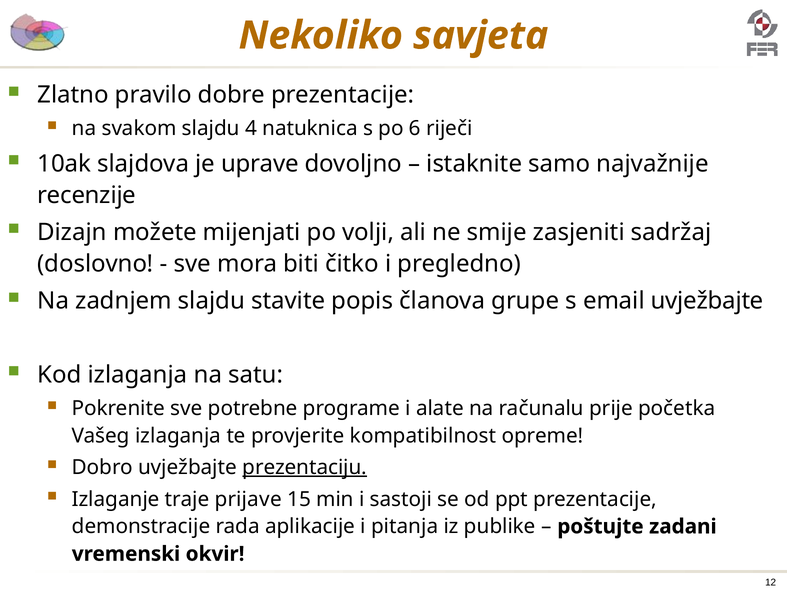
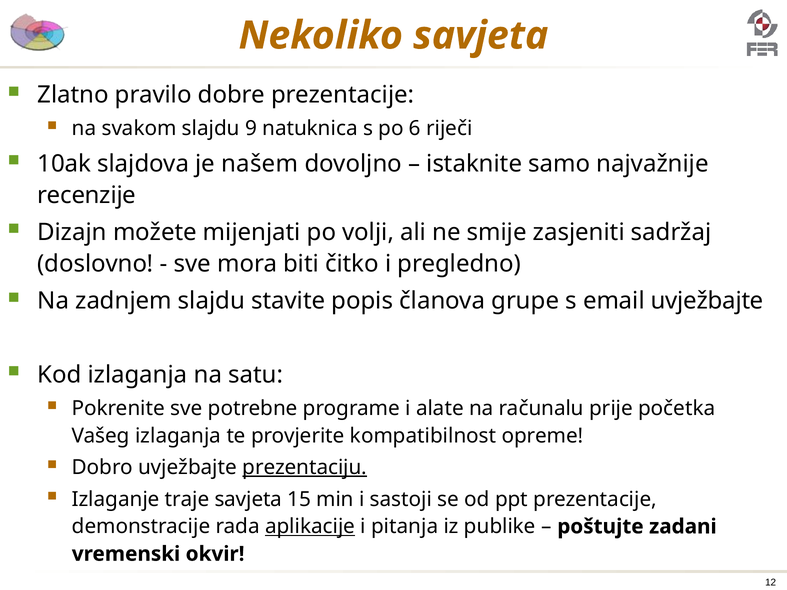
4: 4 -> 9 (251, 128)
uprave: uprave -> našem (260, 164)
traje prijave: prijave -> savjeta (248, 499)
aplikacije underline: none -> present (310, 527)
